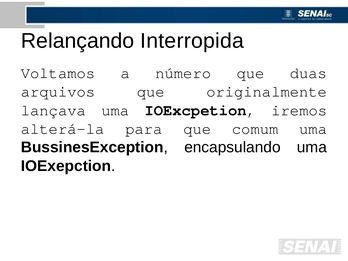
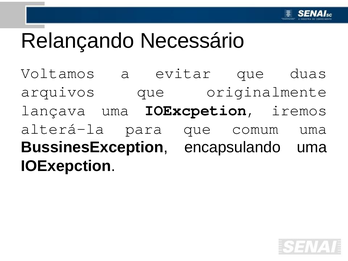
Interropida: Interropida -> Necessário (192, 41)
número: número -> evitar (183, 73)
